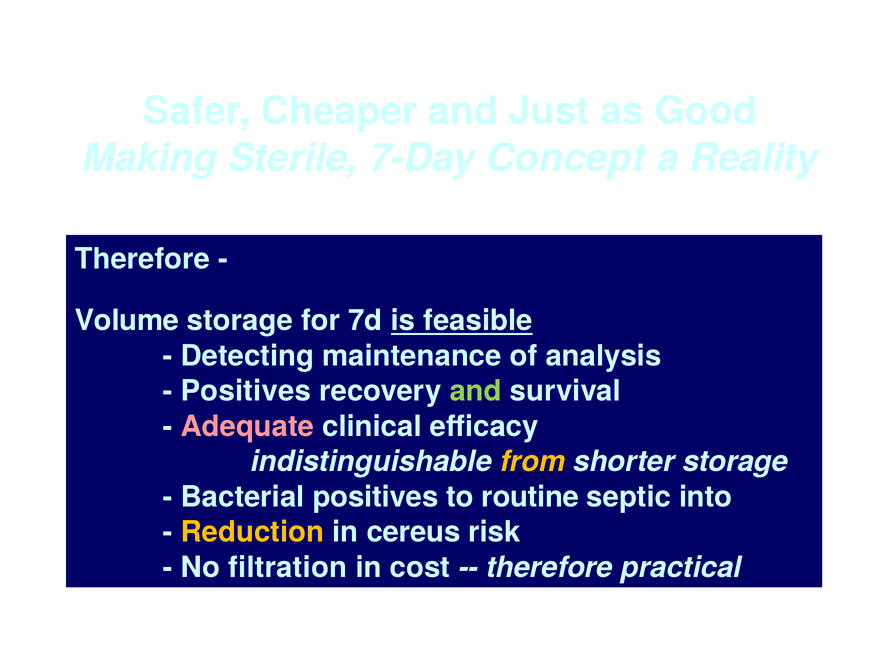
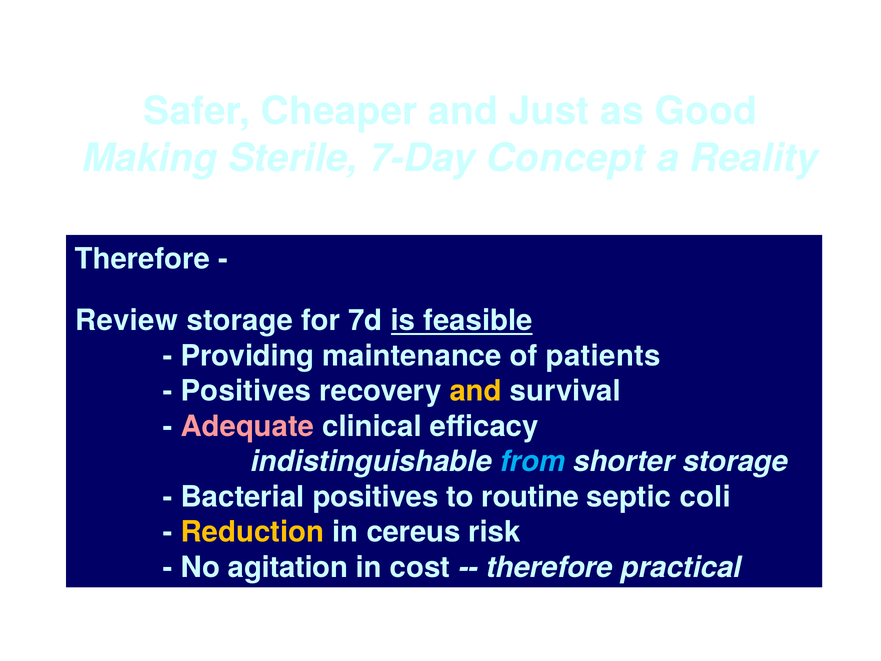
Volume: Volume -> Review (127, 321)
Detecting: Detecting -> Providing (247, 356)
analysis: analysis -> patients (603, 356)
and colour: light green -> yellow (476, 391)
from colour: yellow -> light blue (533, 462)
into: into -> coli (705, 497)
filtration: filtration -> agitation (288, 567)
